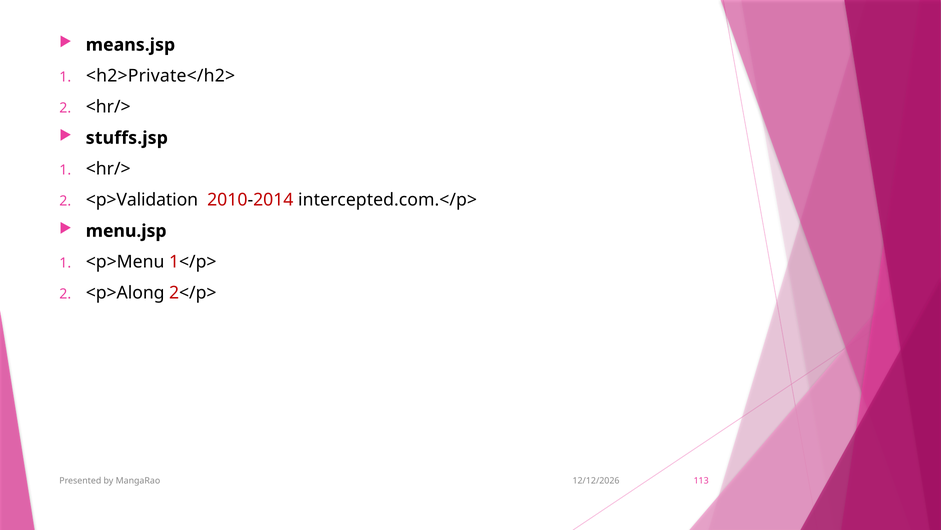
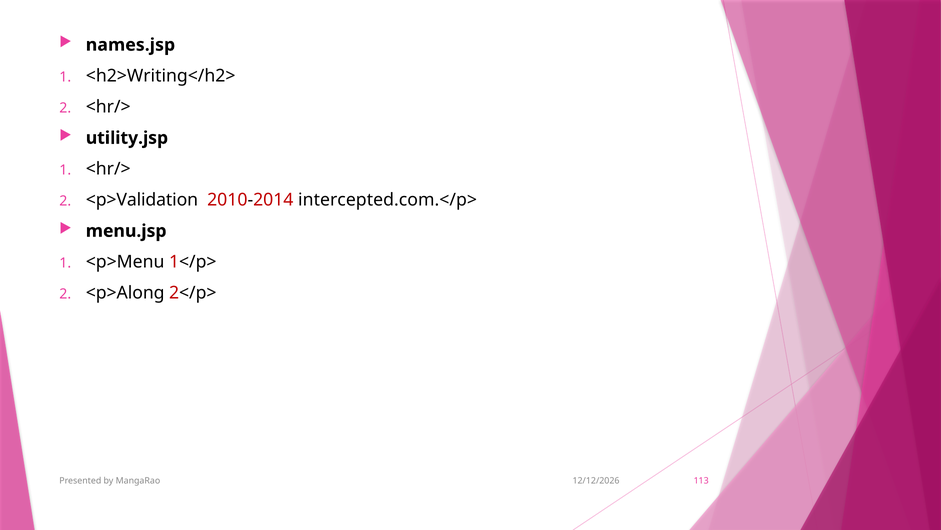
means.jsp: means.jsp -> names.jsp (130, 45)
<h2>Private</h2>: <h2>Private</h2> -> <h2>Writing</h2> (161, 76)
stuffs.jsp: stuffs.jsp -> utility.jsp (127, 138)
